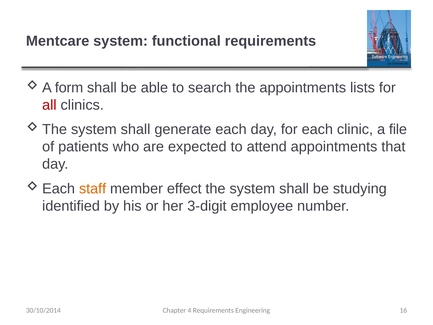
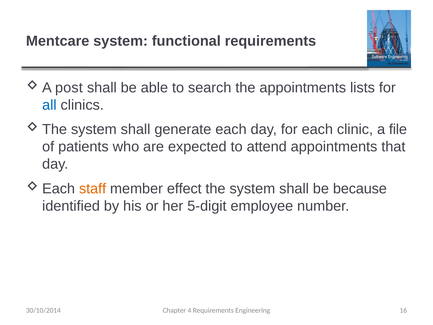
form: form -> post (69, 88)
all colour: red -> blue (49, 105)
studying: studying -> because (360, 189)
3-digit: 3-digit -> 5-digit (207, 206)
